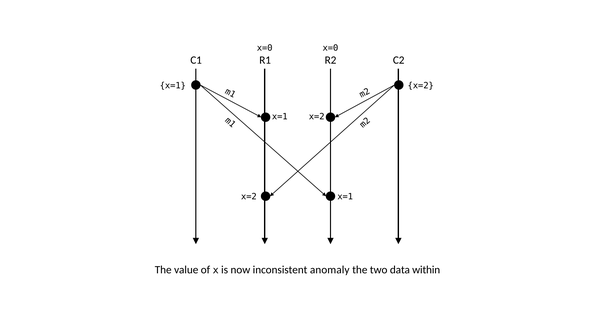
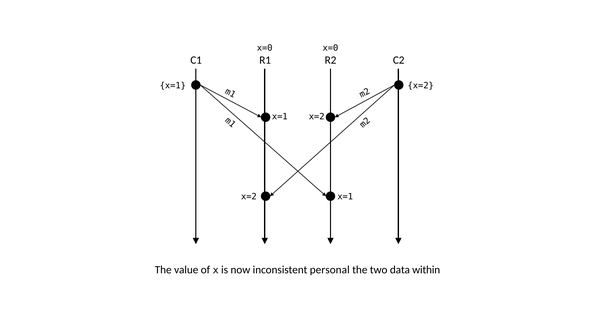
anomaly: anomaly -> personal (330, 270)
